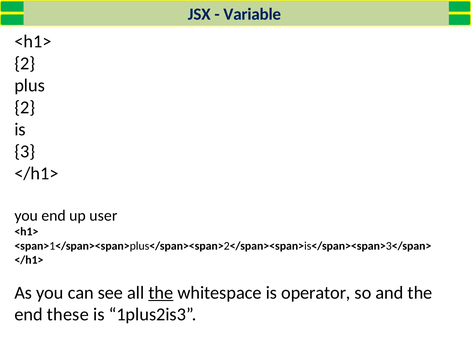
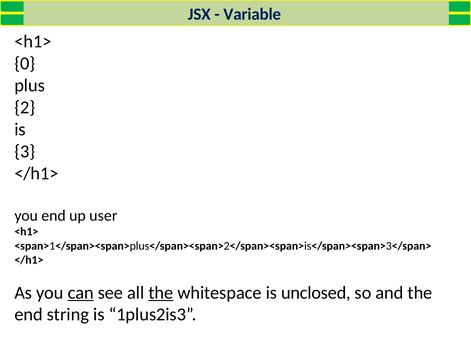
2: 2 -> 0 (25, 64)
can underline: none -> present (81, 293)
operator: operator -> unclosed (316, 293)
these: these -> string (68, 315)
